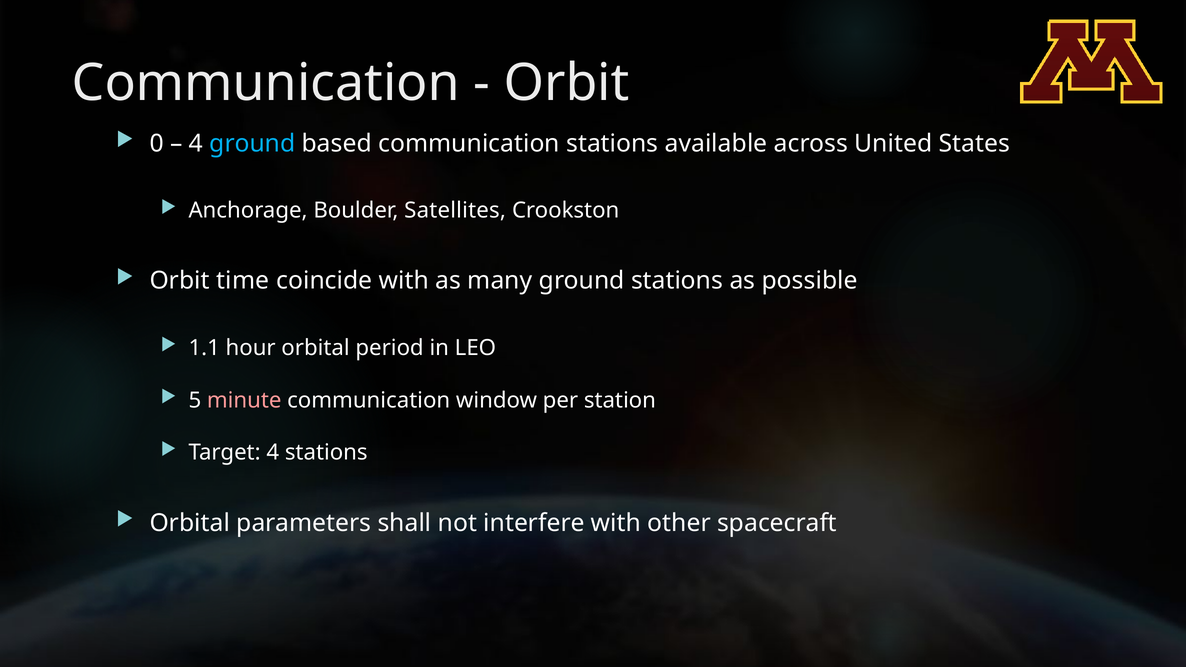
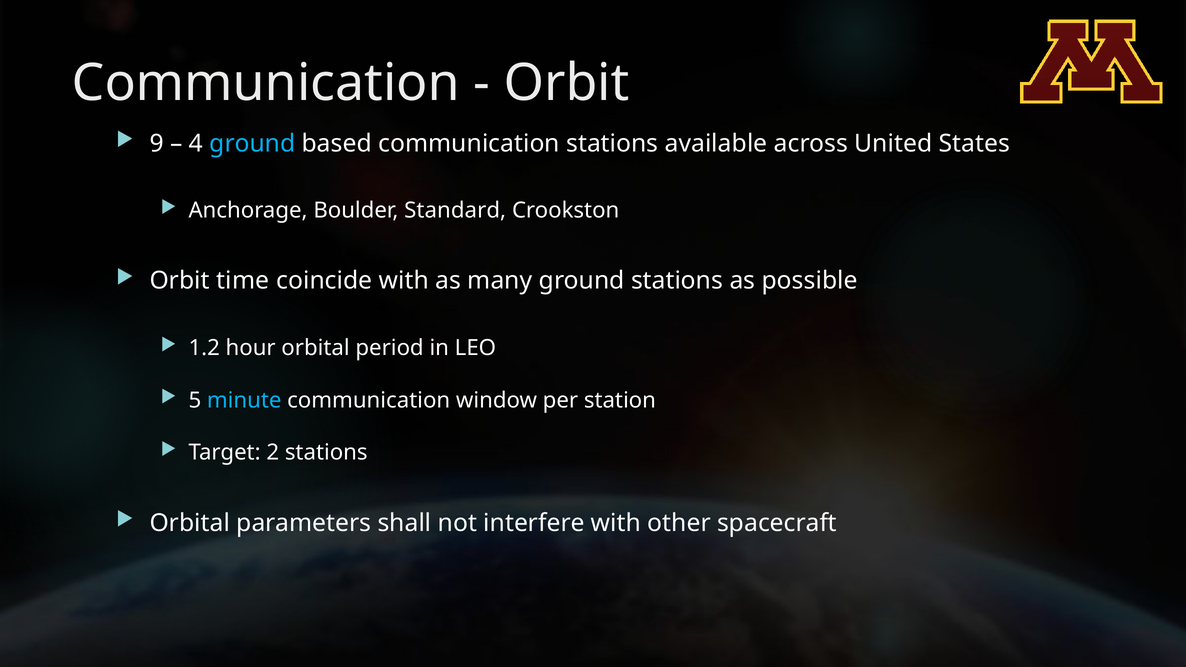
0: 0 -> 9 (157, 143)
Satellites: Satellites -> Standard (455, 211)
1.1: 1.1 -> 1.2 (204, 348)
minute colour: pink -> light blue (244, 400)
Target 4: 4 -> 2 (273, 453)
